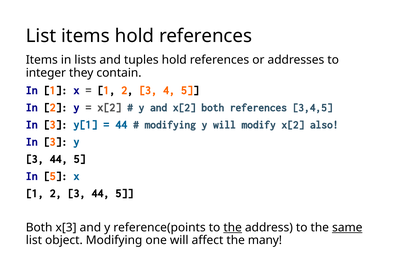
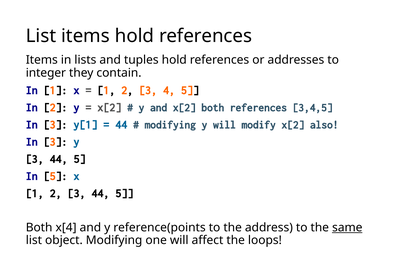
x[3: x[3 -> x[4 (66, 228)
the underline: present -> none (233, 228)
many: many -> loops (265, 241)
